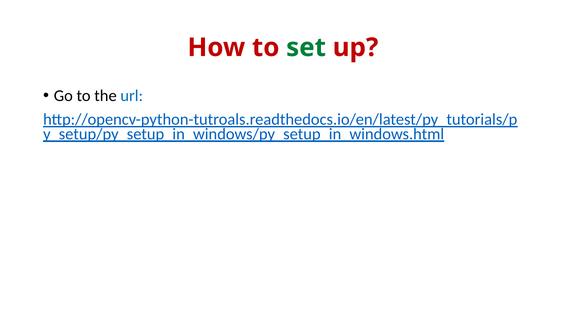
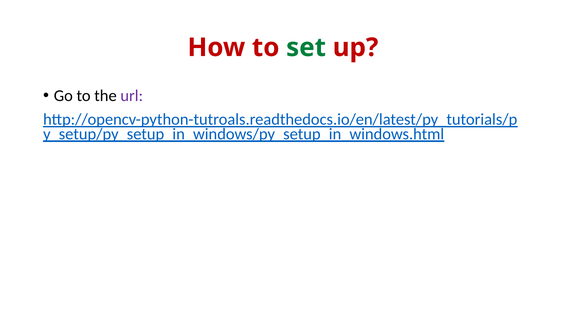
url colour: blue -> purple (132, 96)
